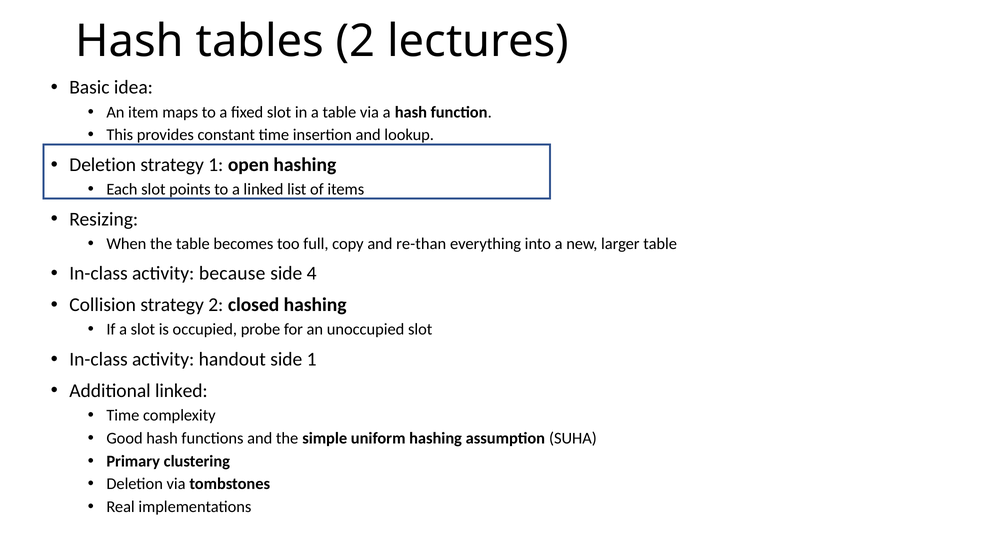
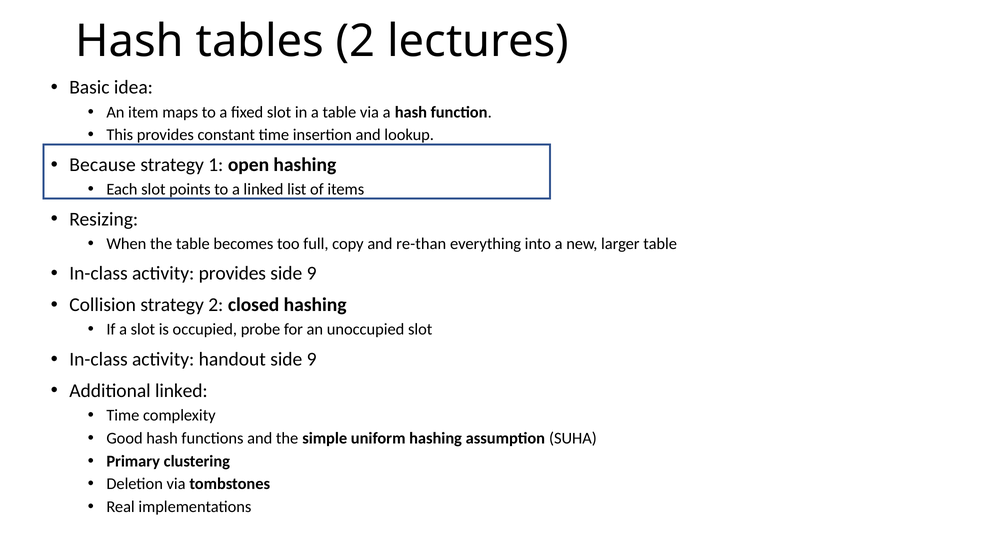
Deletion: Deletion -> Because (103, 165)
activity because: because -> provides (232, 273)
4: 4 -> 9 (312, 273)
handout side 1: 1 -> 9 (312, 359)
